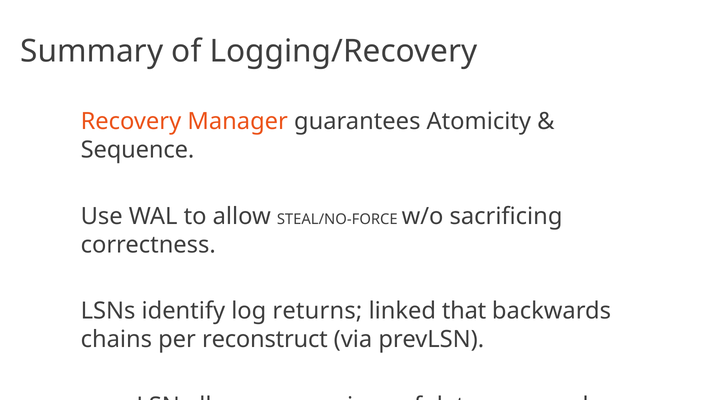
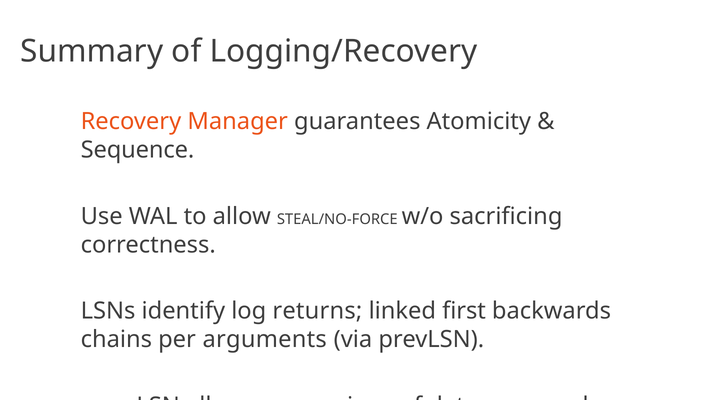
that: that -> first (464, 311)
reconstruct: reconstruct -> arguments (265, 340)
